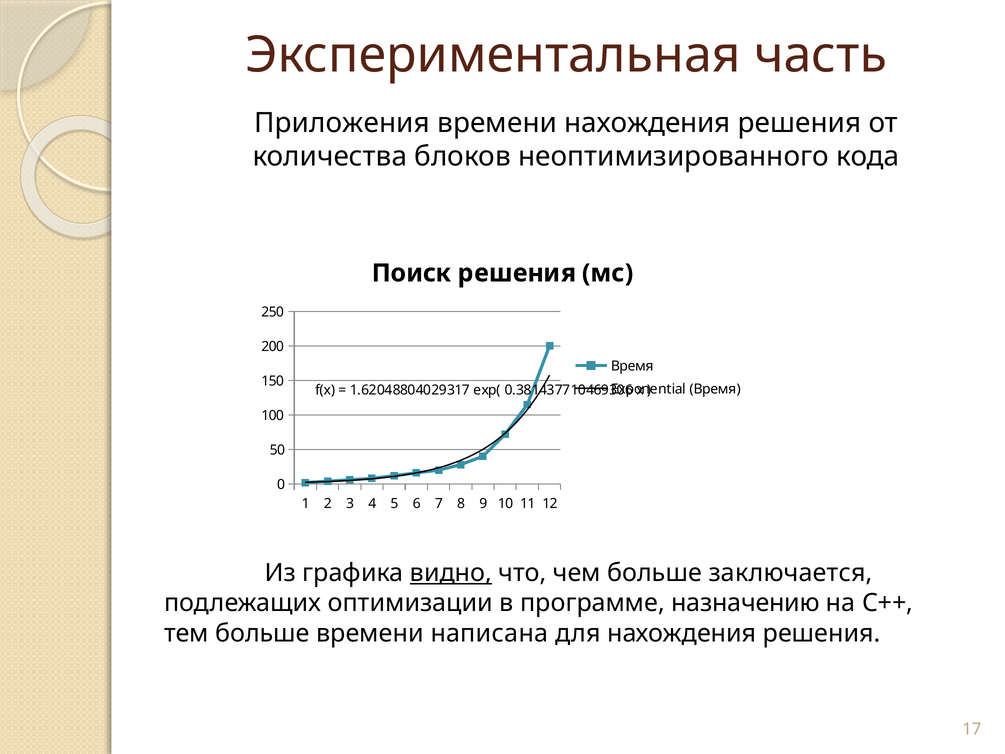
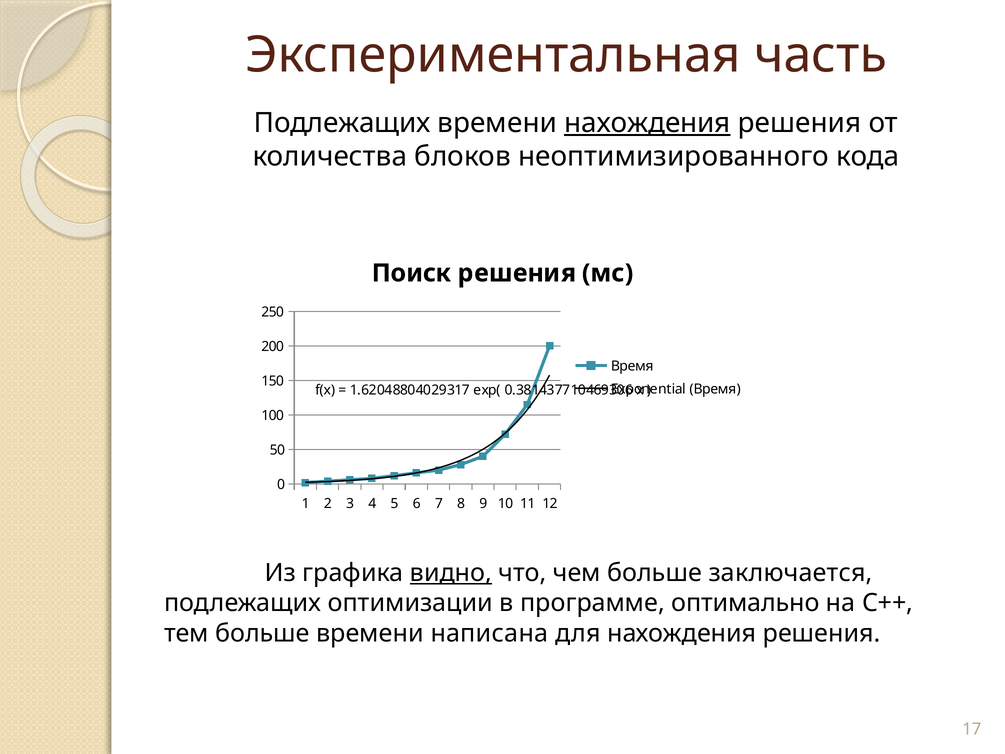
Приложения: Приложения -> Подлежащих (342, 123)
нахождения underline: none -> present (647, 123)
назначению: назначению -> оптимально (745, 603)
